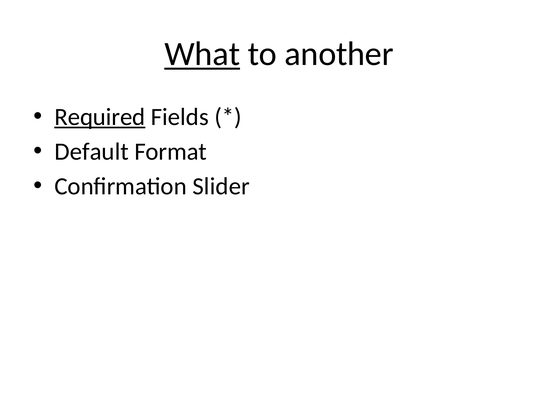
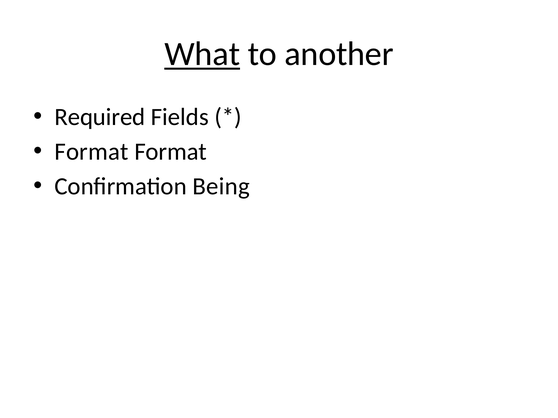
Required underline: present -> none (100, 117)
Default: Default -> Format (91, 152)
Slider: Slider -> Being (221, 187)
